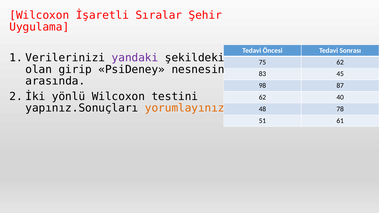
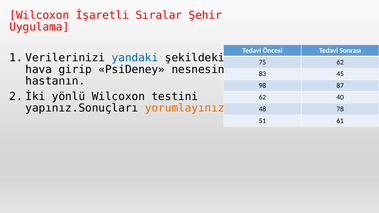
yandaki colour: purple -> blue (135, 58)
olan: olan -> hava (39, 69)
arasında: arasında -> hastanın (55, 81)
